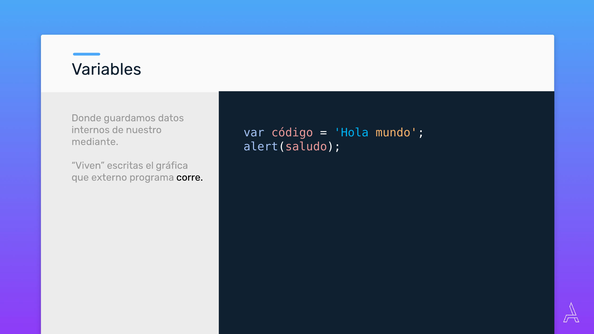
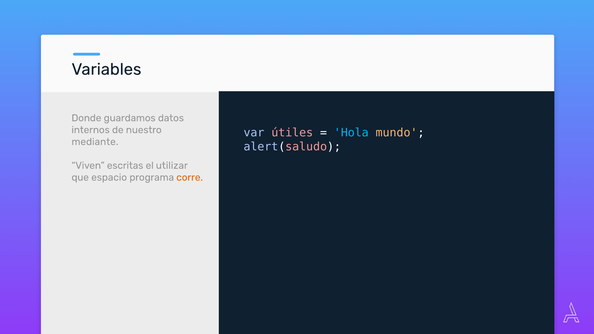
código: código -> útiles (292, 133)
gráfica: gráfica -> utilizar (172, 166)
externo: externo -> espacio (109, 177)
corre colour: black -> orange (190, 177)
